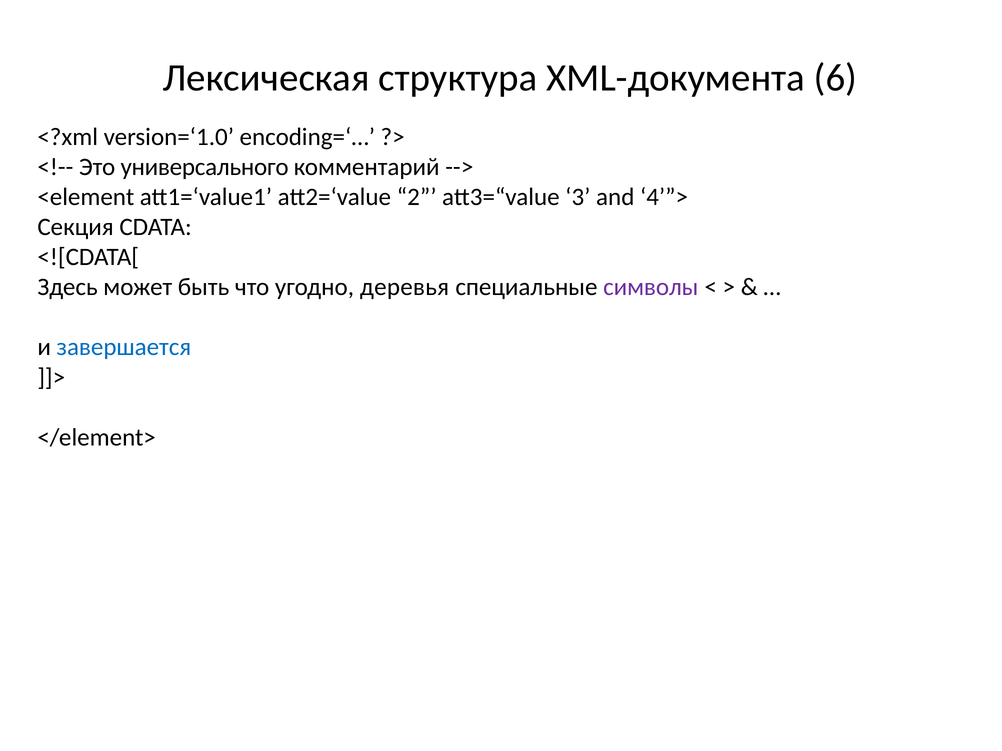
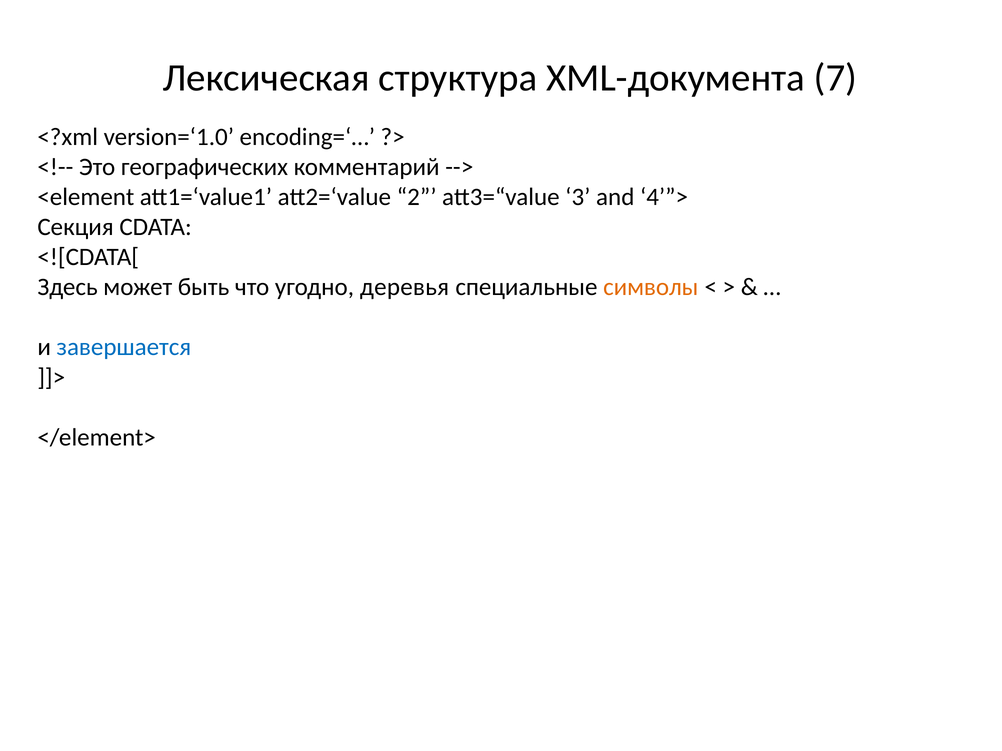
6: 6 -> 7 (836, 78)
универсального: универсального -> географических (204, 167)
символы colour: purple -> orange (651, 287)
